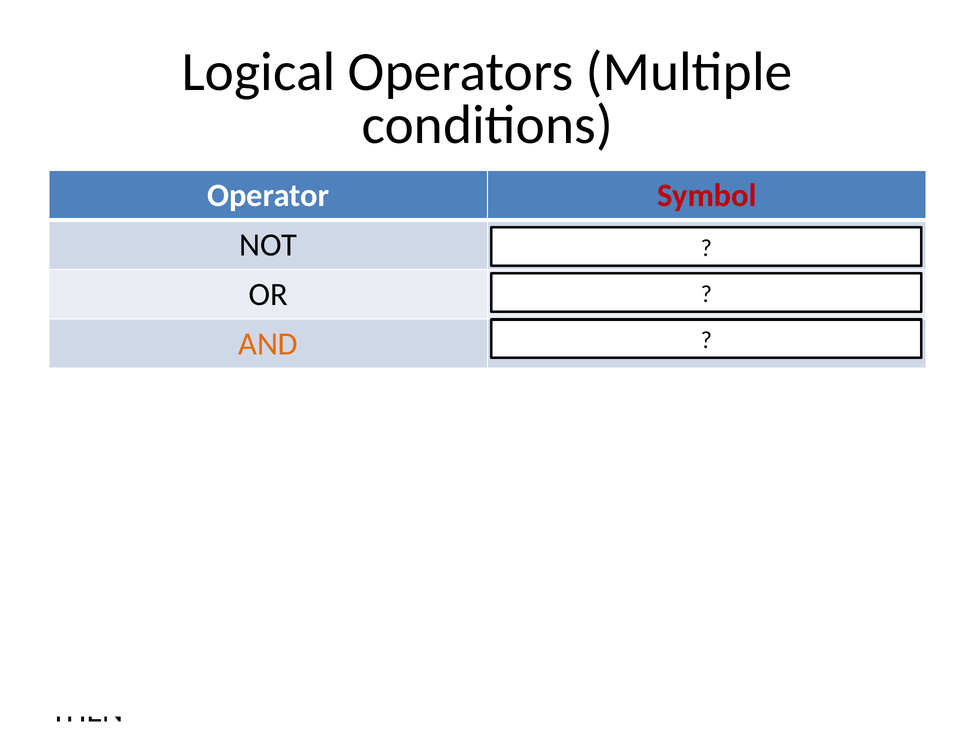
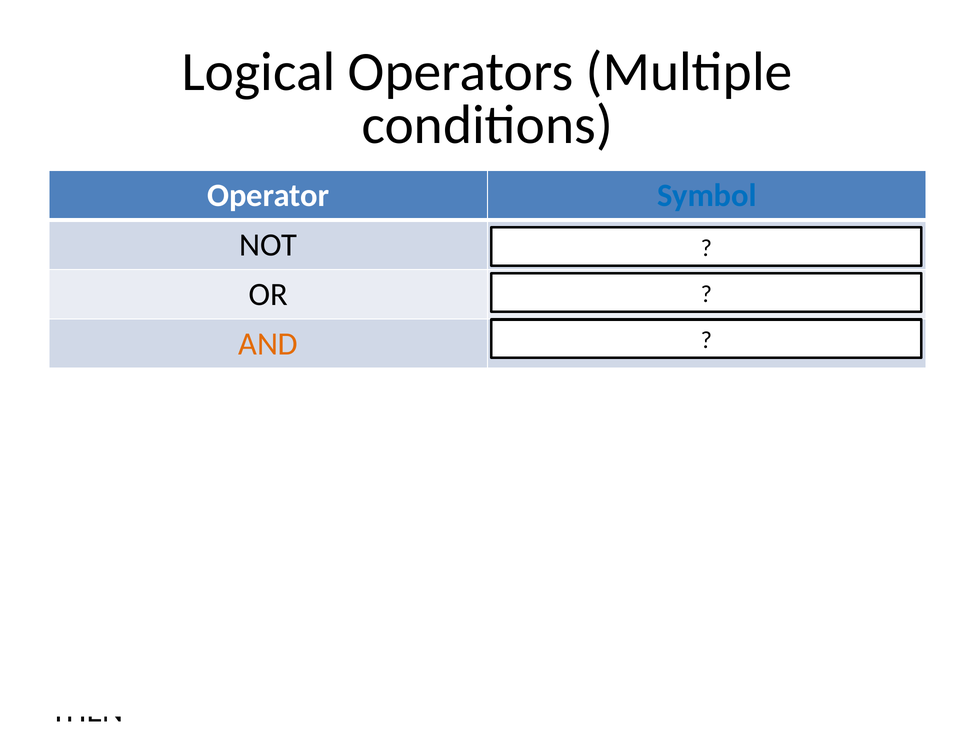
Symbol colour: red -> blue (707, 196)
